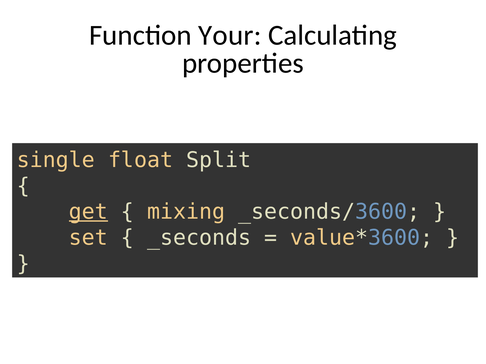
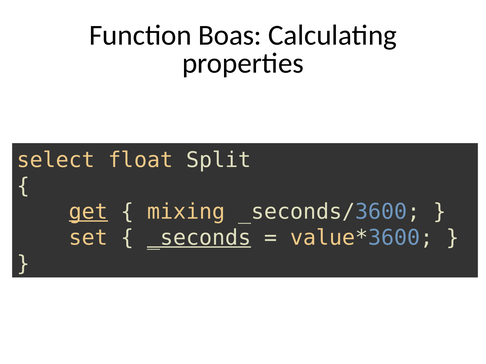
Your: Your -> Boas (230, 35)
single: single -> select (56, 160)
_seconds underline: none -> present (199, 238)
